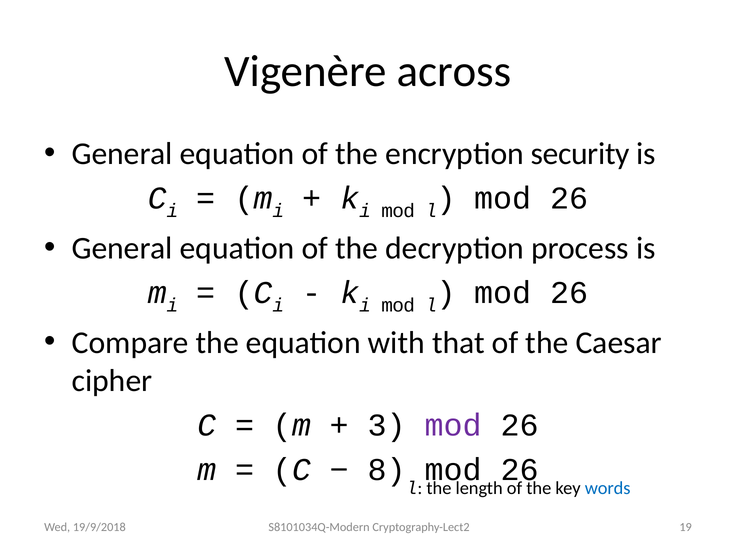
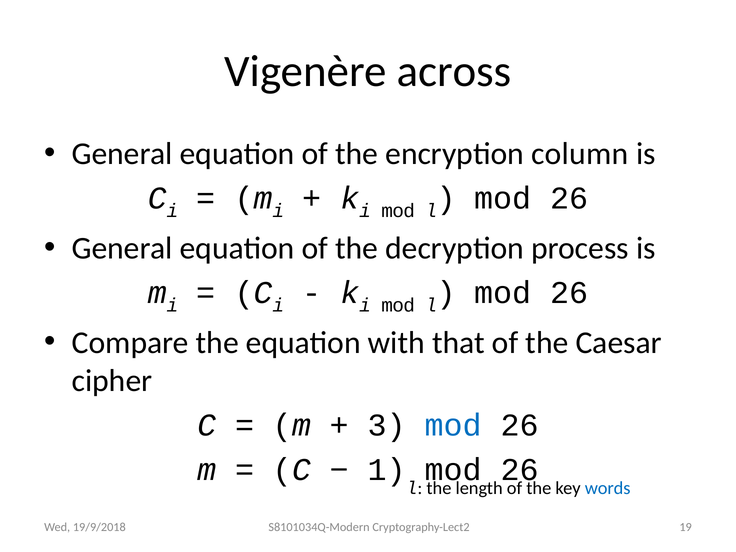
security: security -> column (580, 154)
mod colour: purple -> blue (453, 425)
8: 8 -> 1 (387, 470)
